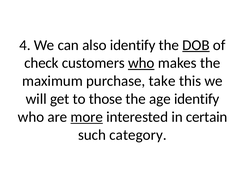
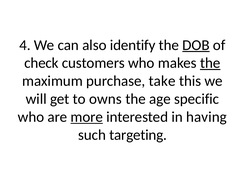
who underline: present -> none (141, 63)
the underline: none -> present (210, 63)
those: those -> owns (105, 99)
age identify: identify -> specific (197, 99)
certain: certain -> having (206, 117)
category: category -> targeting (138, 135)
